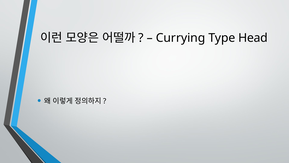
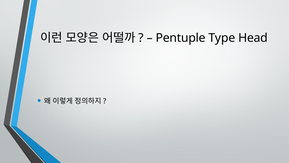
Currying: Currying -> Pentuple (181, 38)
